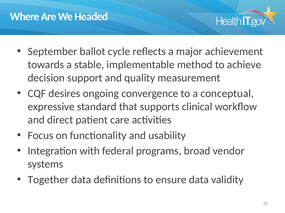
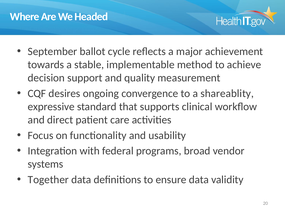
conceptual: conceptual -> shareablity (227, 94)
